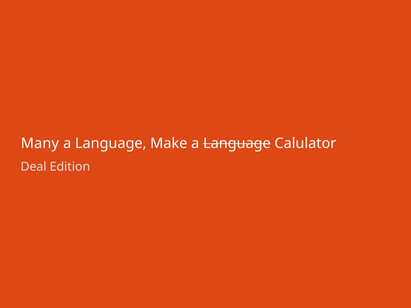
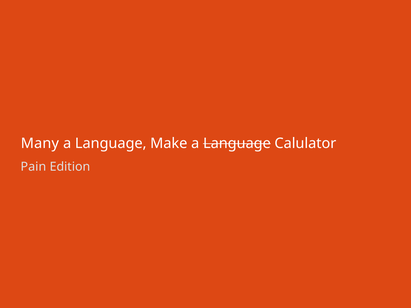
Deal: Deal -> Pain (33, 167)
